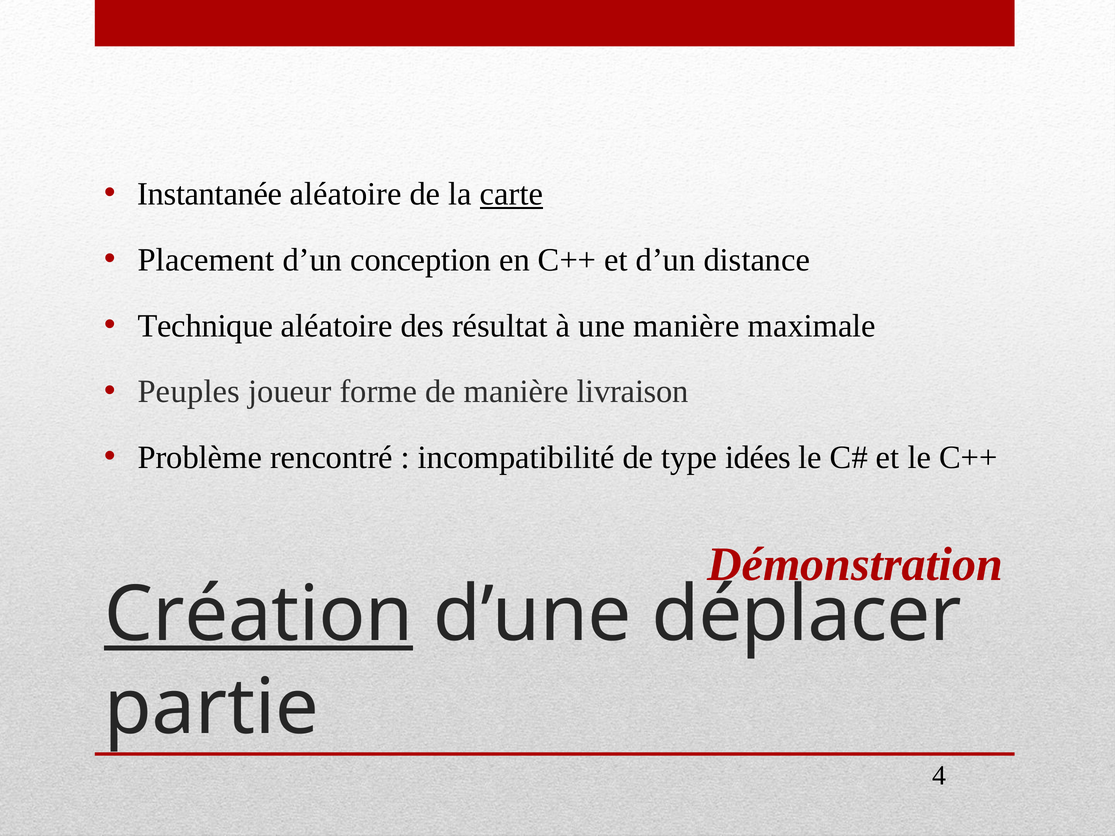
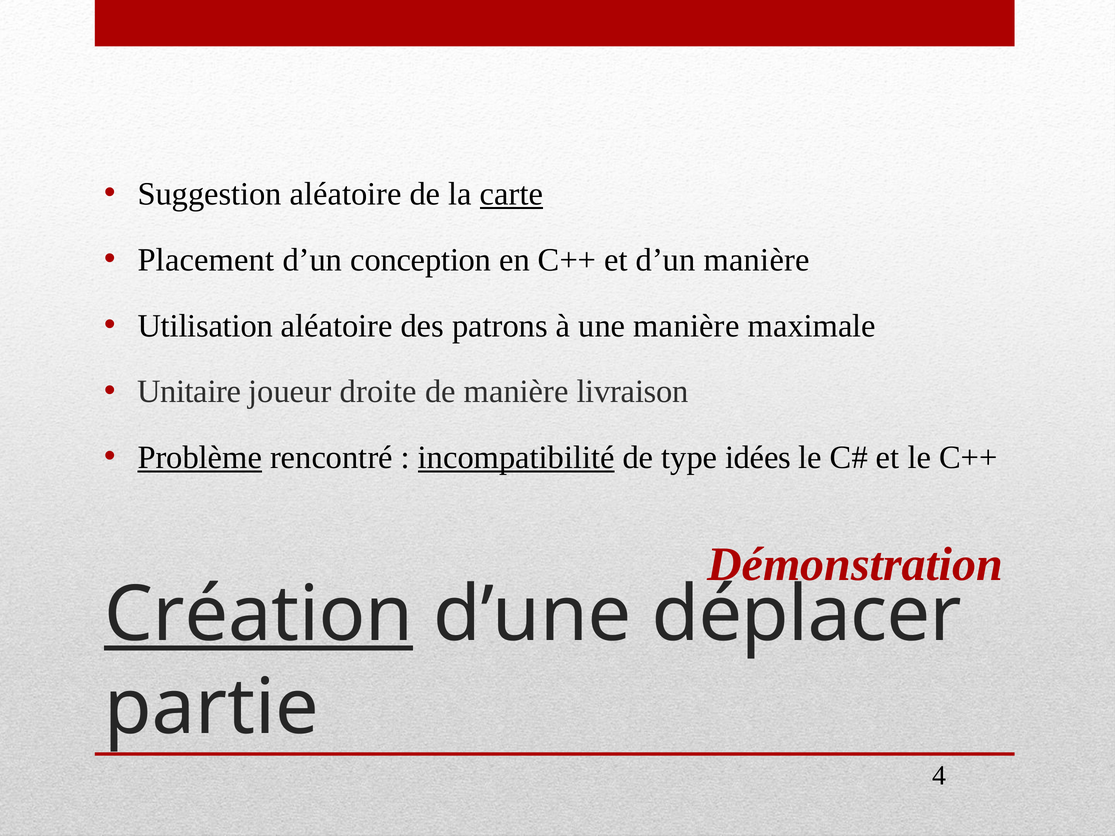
Instantanée: Instantanée -> Suggestion (210, 194)
d’un distance: distance -> manière (757, 260)
Technique: Technique -> Utilisation (205, 326)
résultat: résultat -> patrons (500, 326)
Peuples: Peuples -> Unitaire (189, 392)
forme: forme -> droite (378, 392)
Problème underline: none -> present (200, 458)
incompatibilité underline: none -> present (516, 458)
